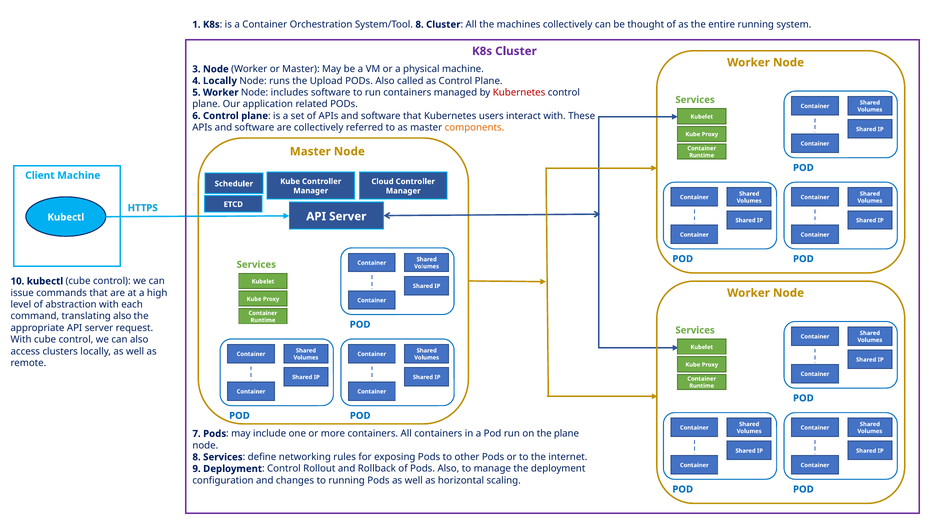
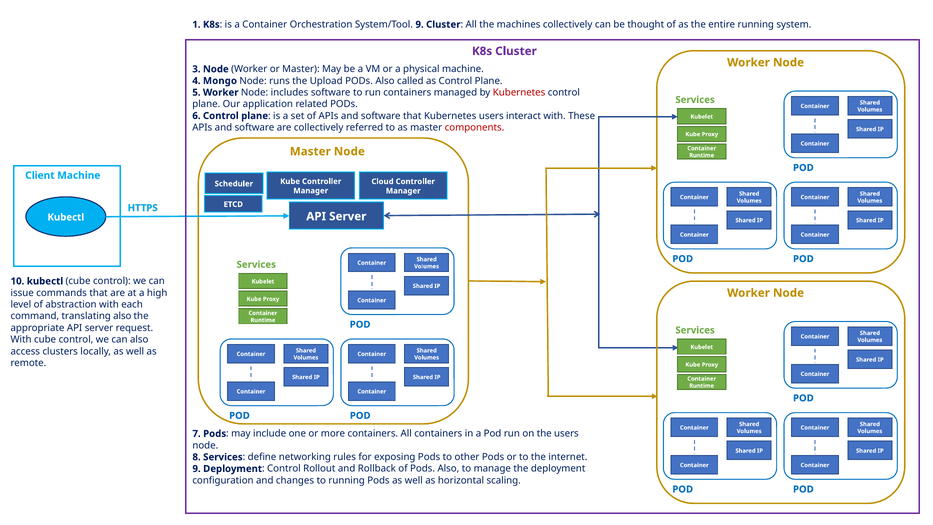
System/Tool 8: 8 -> 9 (420, 25)
4 Locally: Locally -> Mongo (220, 81)
components colour: orange -> red (474, 127)
the plane: plane -> users (566, 434)
